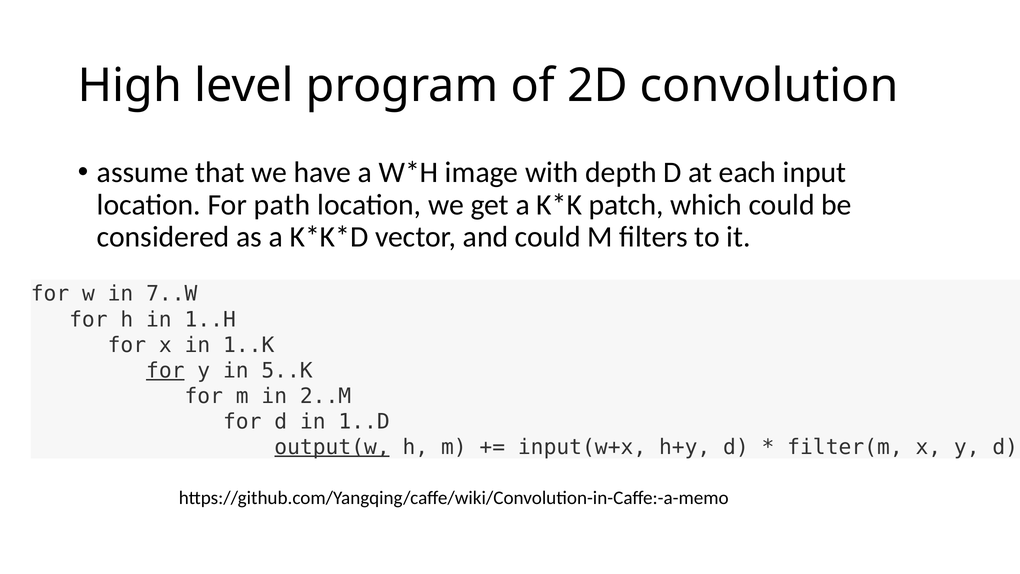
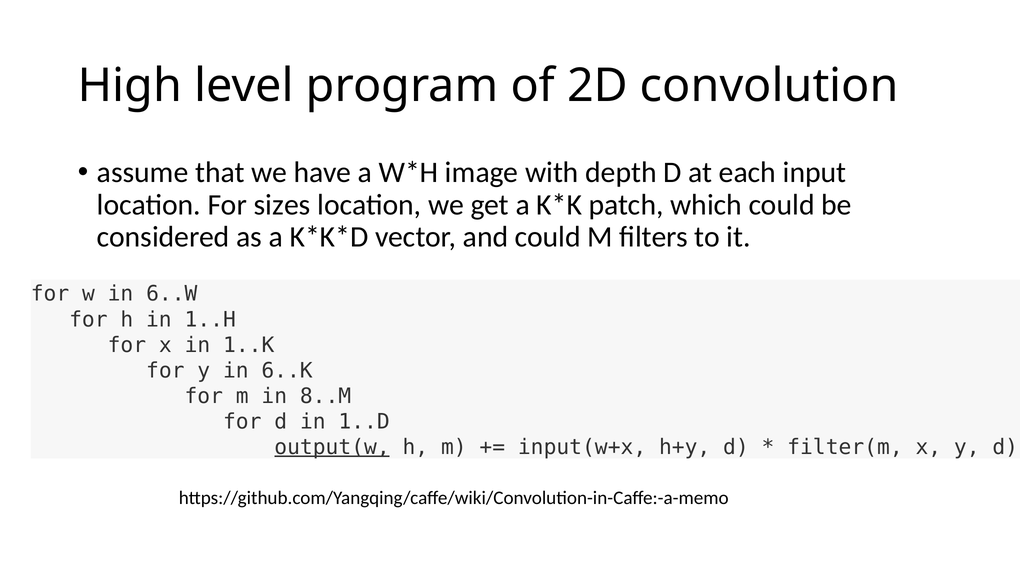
path: path -> sizes (282, 205)
7..W: 7..W -> 6..W (172, 294)
for underline: present -> none (165, 370)
5..K: 5..K -> 6..K (287, 370)
2..M: 2..M -> 8..M (326, 396)
